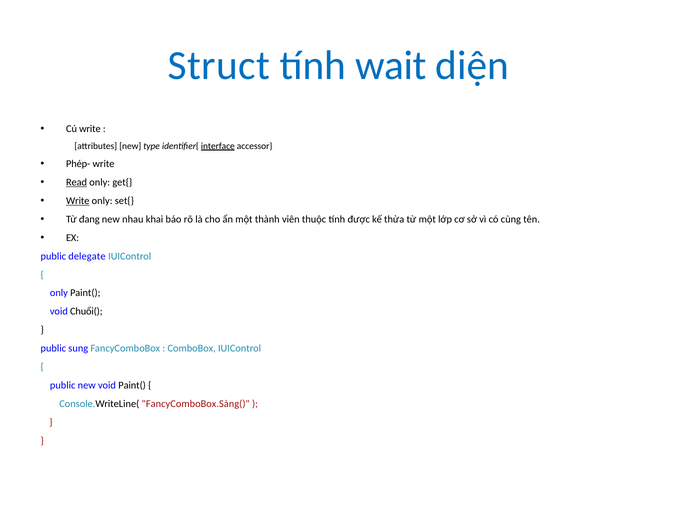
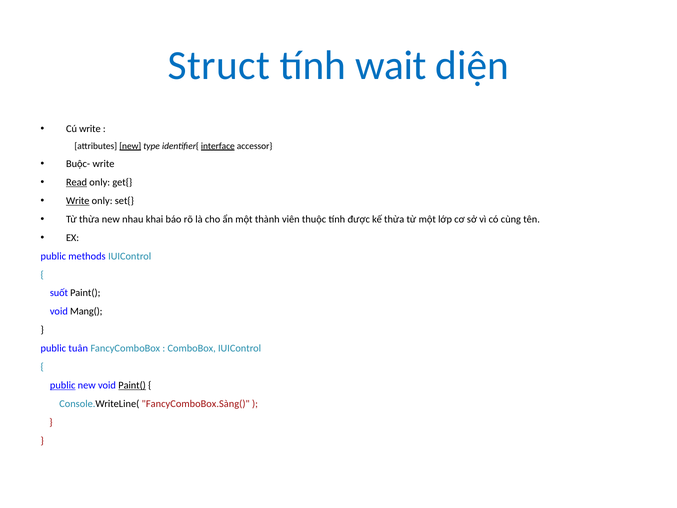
new underline: none -> present (130, 146)
Phép-: Phép- -> Buộc- (78, 164)
Từ đang: đang -> thừa (89, 219)
delegate: delegate -> methods (87, 256)
only: only -> suốt (59, 293)
Chuổi(: Chuổi( -> Mang( (86, 311)
sung: sung -> tuân (78, 348)
public underline: none -> present (63, 385)
Paint( underline: none -> present (132, 385)
